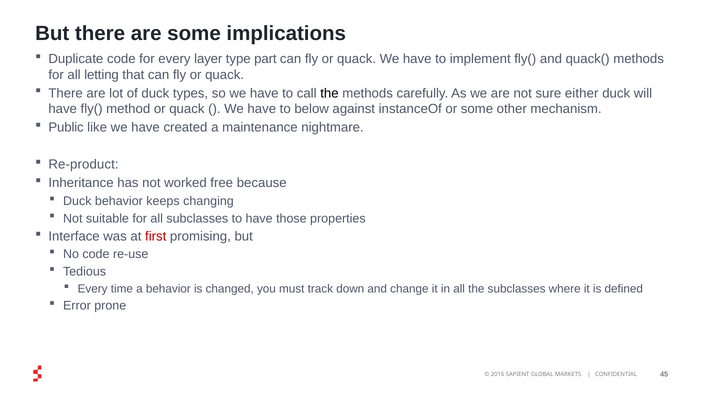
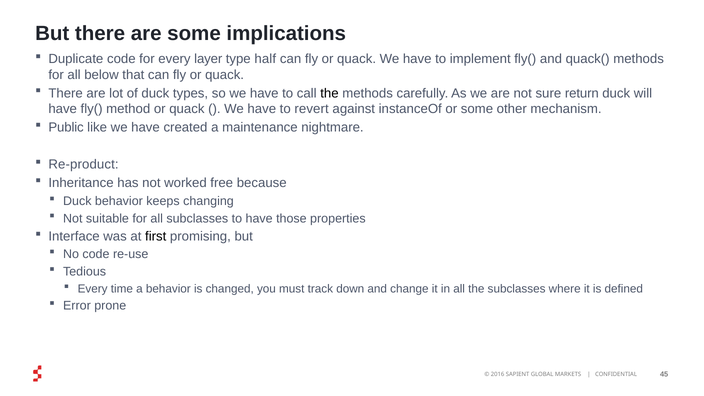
part: part -> half (265, 59)
letting: letting -> below (101, 75)
either: either -> return (582, 93)
below: below -> revert (312, 109)
first colour: red -> black (156, 237)
